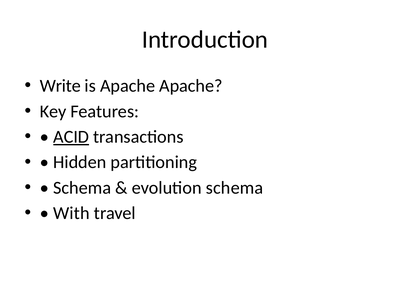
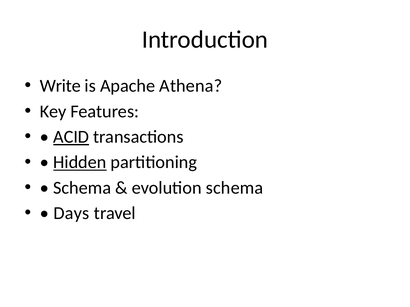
Apache Apache: Apache -> Athena (191, 86)
Hidden underline: none -> present (80, 163)
With: With -> Days (71, 214)
